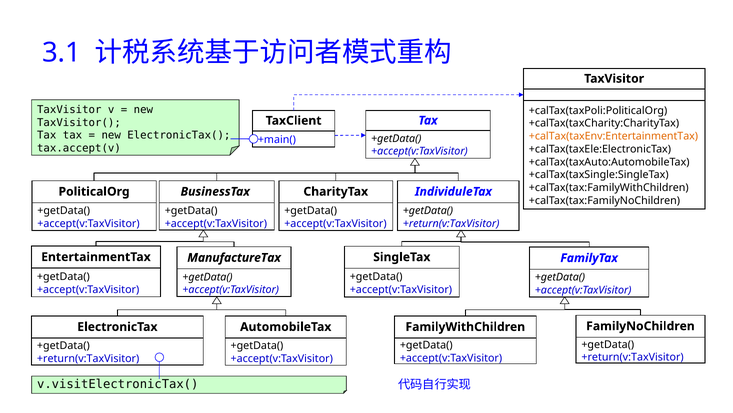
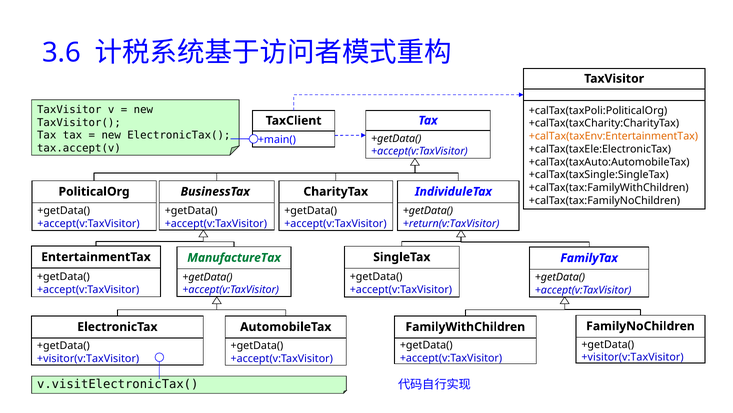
3.1: 3.1 -> 3.6 (62, 53)
ManufactureTax colour: black -> green (234, 257)
+return(v:TaxVisitor: +return(v:TaxVisitor -> +visitor(v:TaxVisitor (633, 357)
+return(v:TaxVisitor: +return(v:TaxVisitor -> +visitor(v:TaxVisitor (88, 358)
